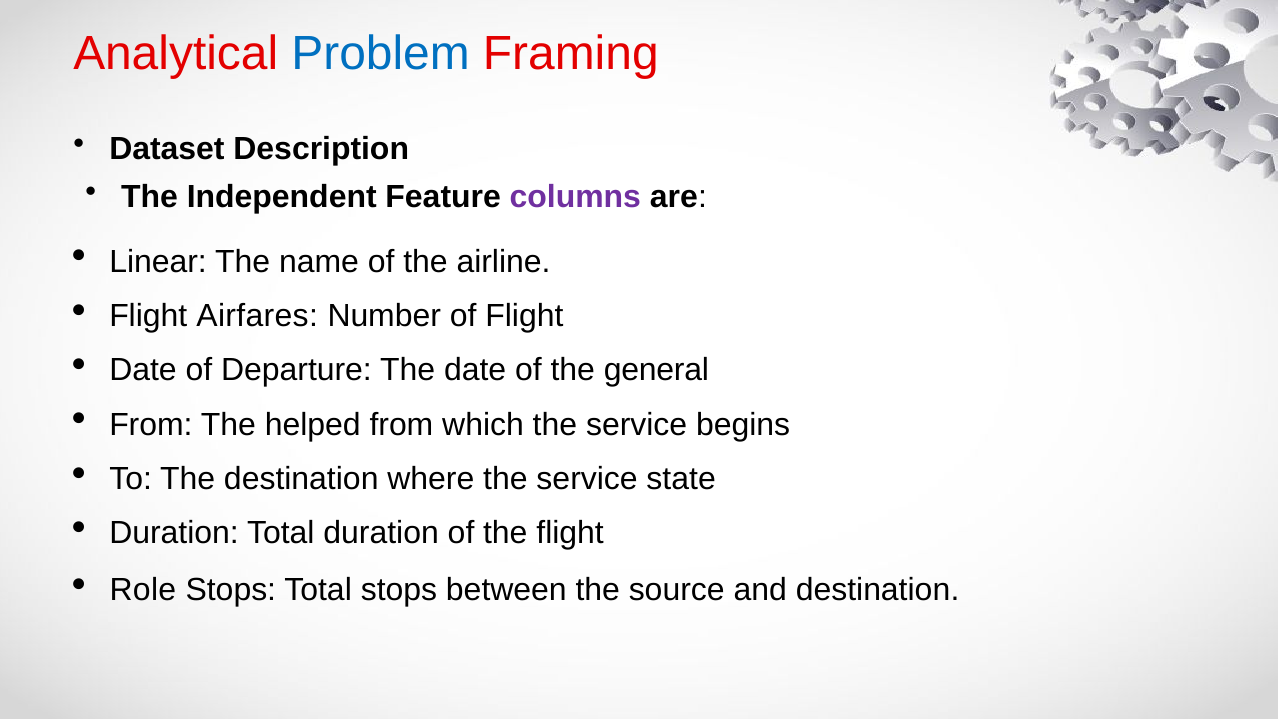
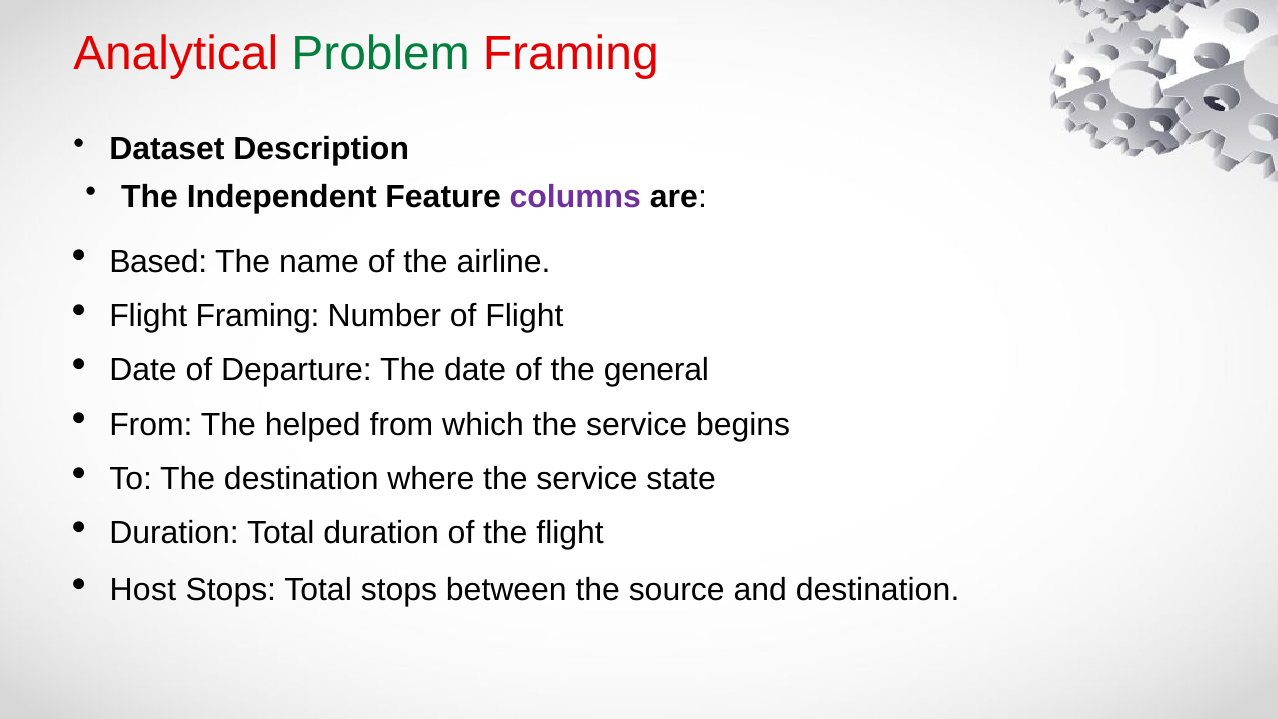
Problem colour: blue -> green (381, 54)
Linear: Linear -> Based (158, 262)
Flight Airfares: Airfares -> Framing (257, 316)
Role: Role -> Host (143, 590)
